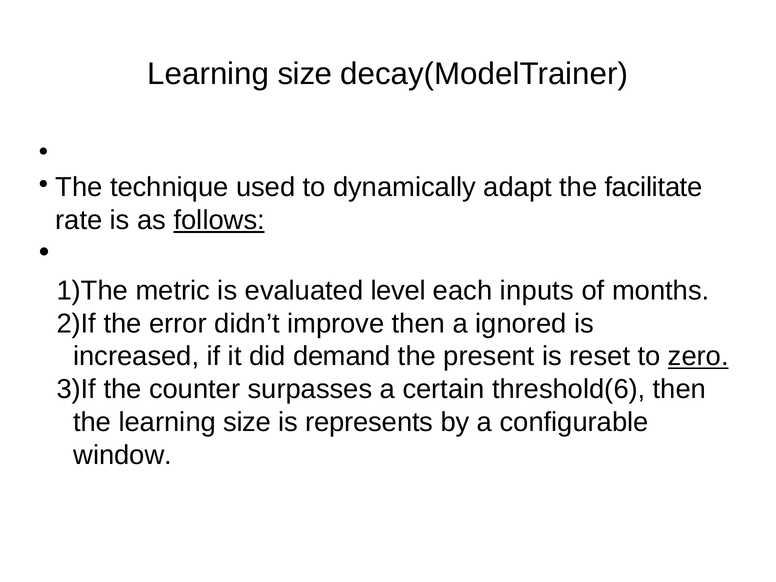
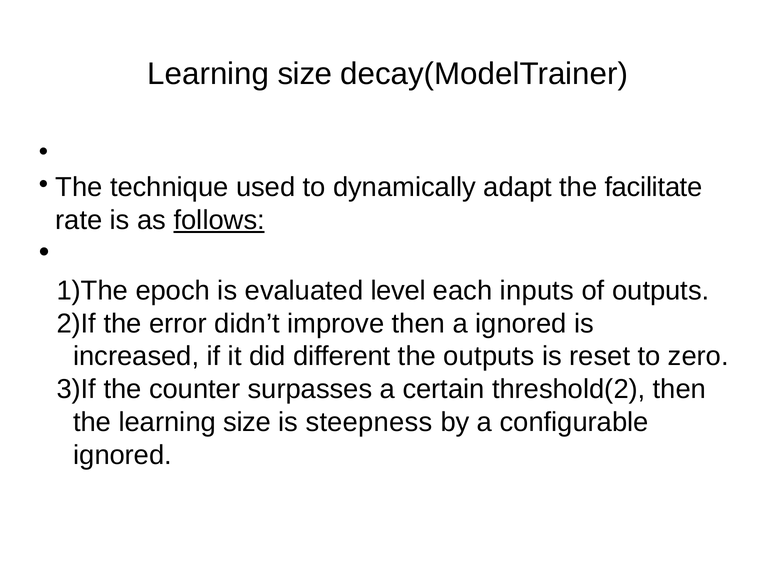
metric: metric -> epoch (173, 291)
of months: months -> outputs (661, 291)
demand: demand -> different (342, 356)
the present: present -> outputs (489, 356)
zero underline: present -> none (698, 356)
threshold(6: threshold(6 -> threshold(2 (569, 389)
represents: represents -> steepness (369, 422)
window: window -> ignored (123, 455)
